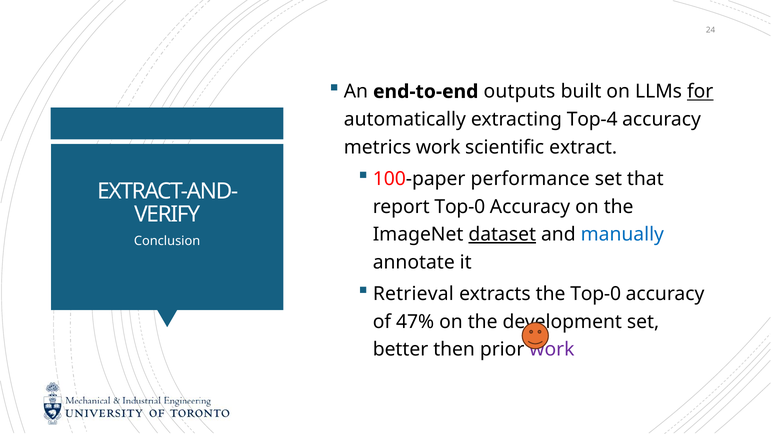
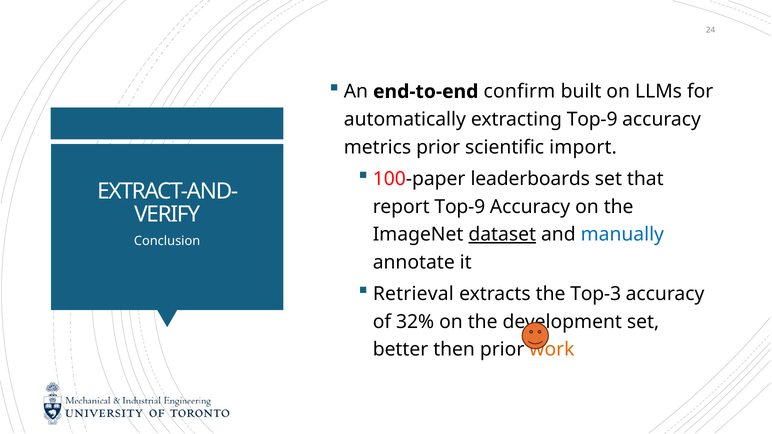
outputs: outputs -> confirm (519, 92)
for underline: present -> none (700, 92)
extracting Top-4: Top-4 -> Top-9 (592, 119)
metrics work: work -> prior (438, 147)
extract: extract -> import (583, 147)
performance: performance -> leaderboards (530, 179)
report Top-0: Top-0 -> Top-9 (460, 207)
the Top-0: Top-0 -> Top-3 (596, 294)
47%: 47% -> 32% (415, 322)
work colour: purple -> orange (552, 350)
